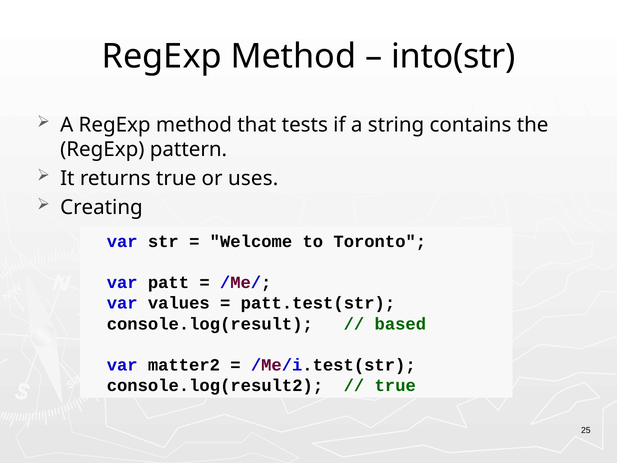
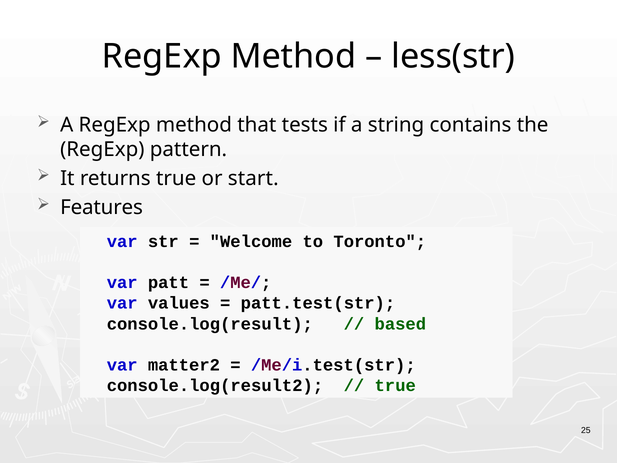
into(str: into(str -> less(str (453, 56)
uses: uses -> start (253, 178)
Creating: Creating -> Features (102, 207)
